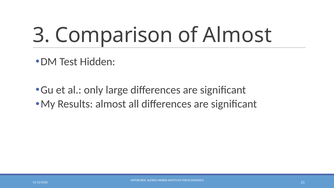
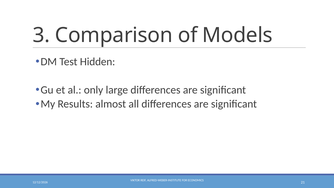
of Almost: Almost -> Models (237, 35)
